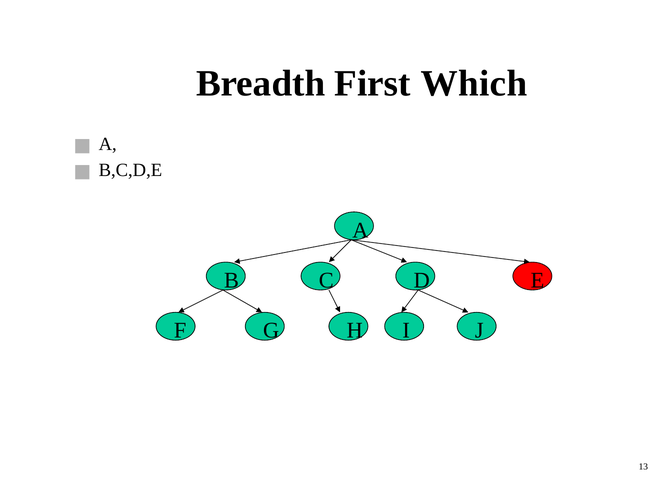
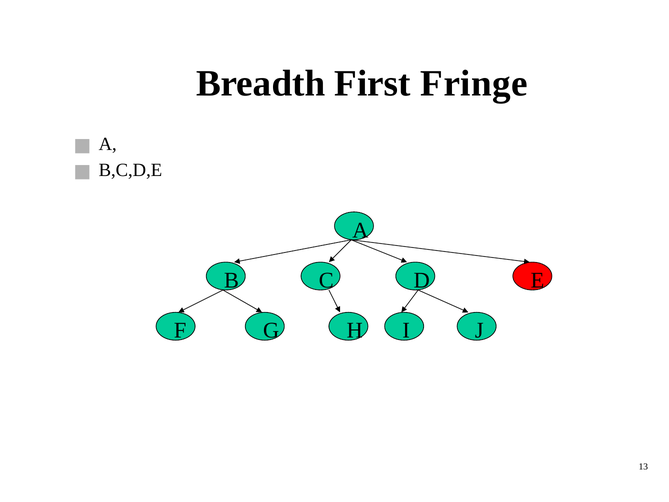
Which: Which -> Fringe (474, 83)
